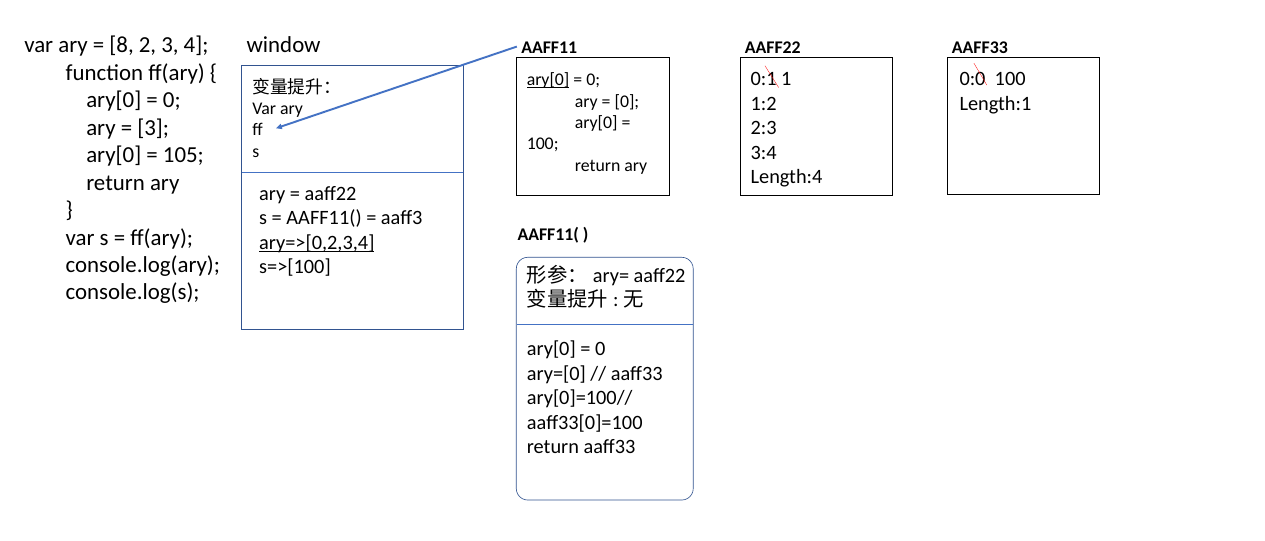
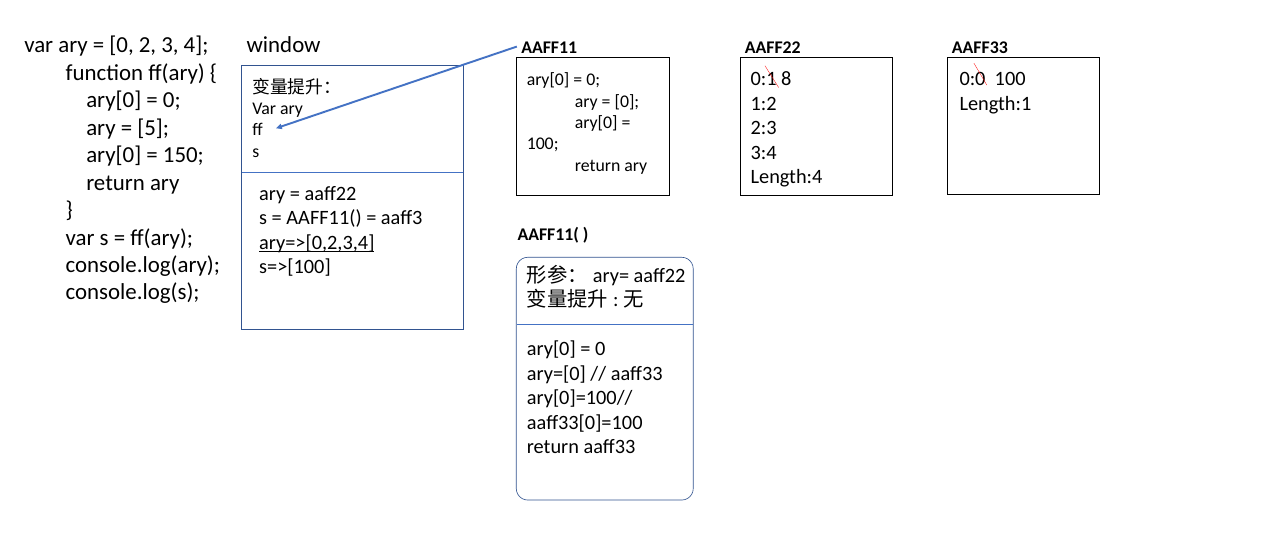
8: 8 -> 0 (122, 45)
1: 1 -> 8 (786, 79)
ary[0 underline: present -> none (548, 80)
3: 3 -> 5 (153, 127)
105: 105 -> 150 (183, 155)
